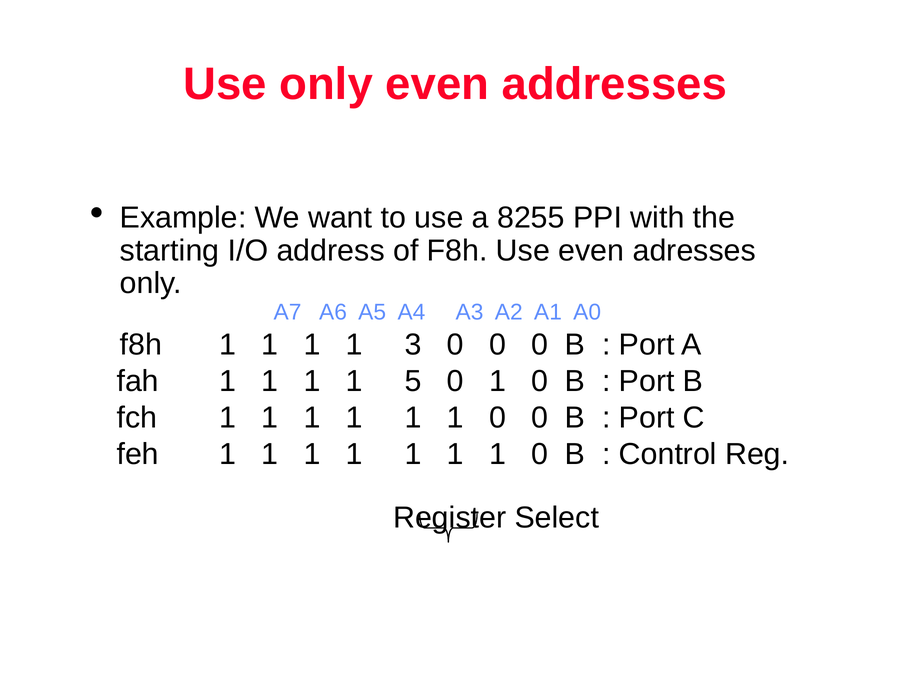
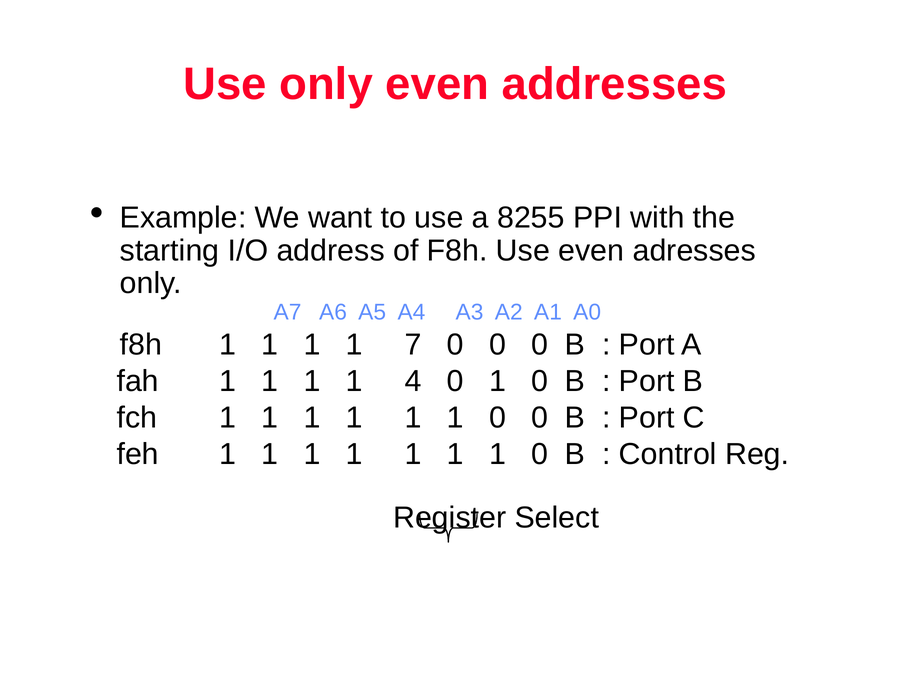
3: 3 -> 7 (413, 345)
5: 5 -> 4 (413, 381)
